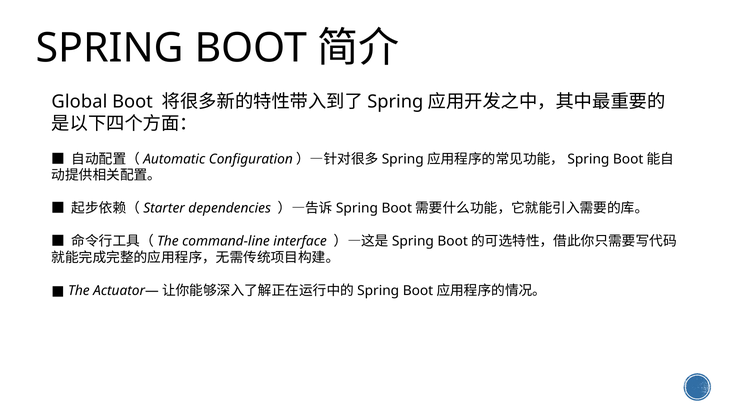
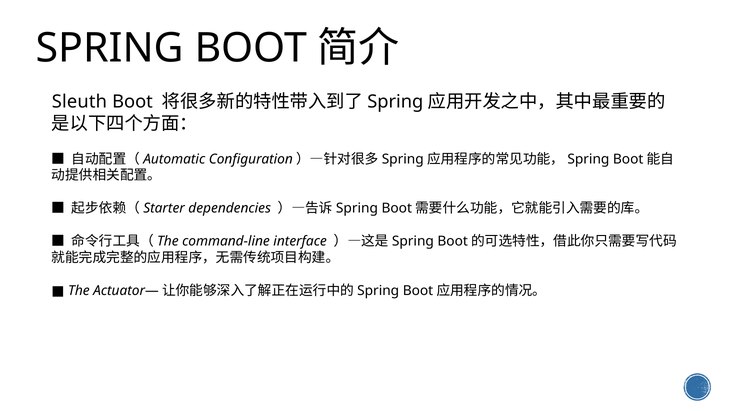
Global: Global -> Sleuth (79, 102)
